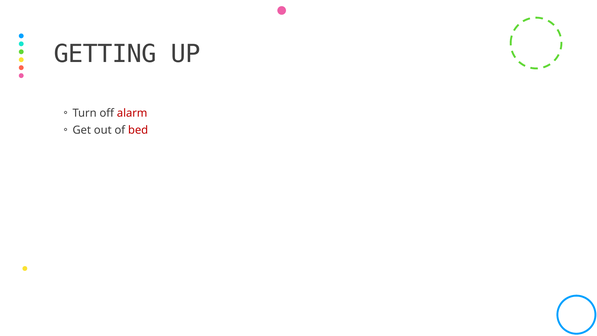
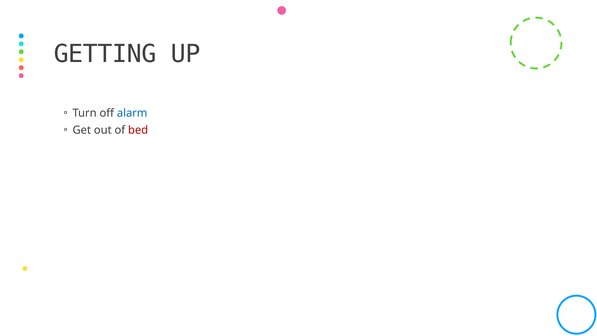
alarm colour: red -> blue (132, 113)
